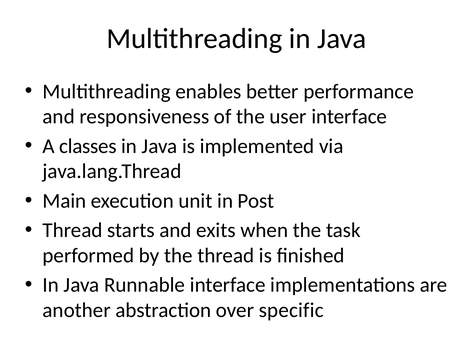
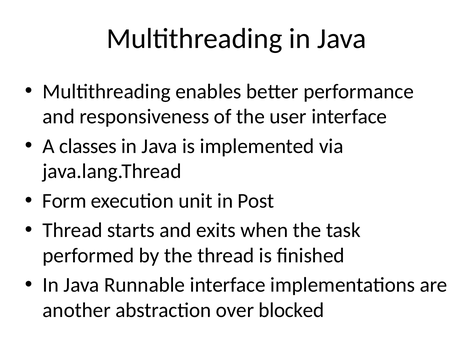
Main: Main -> Form (64, 201)
specific: specific -> blocked (291, 310)
